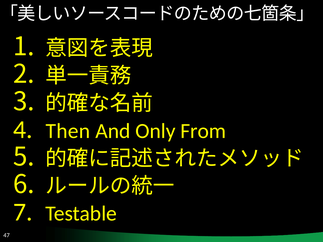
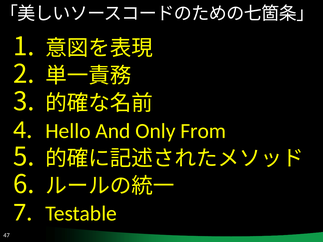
Then: Then -> Hello (68, 131)
